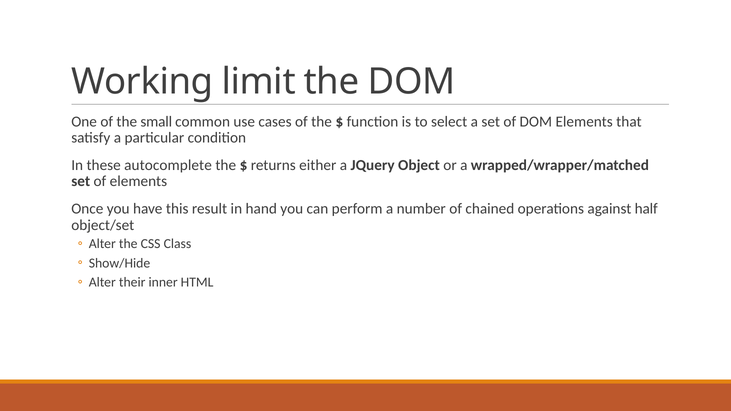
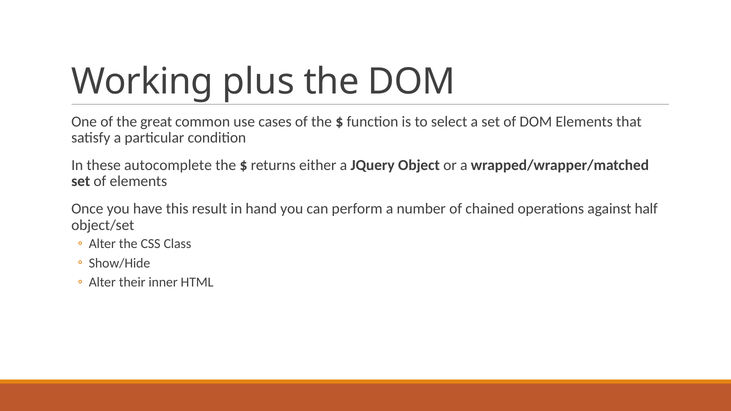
limit: limit -> plus (258, 82)
small: small -> great (156, 122)
